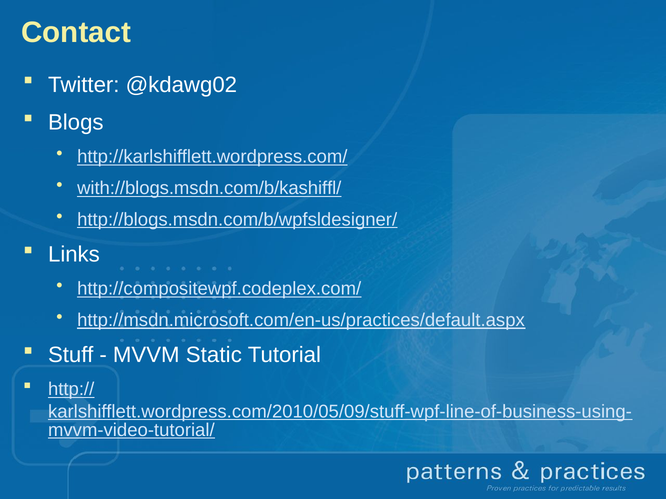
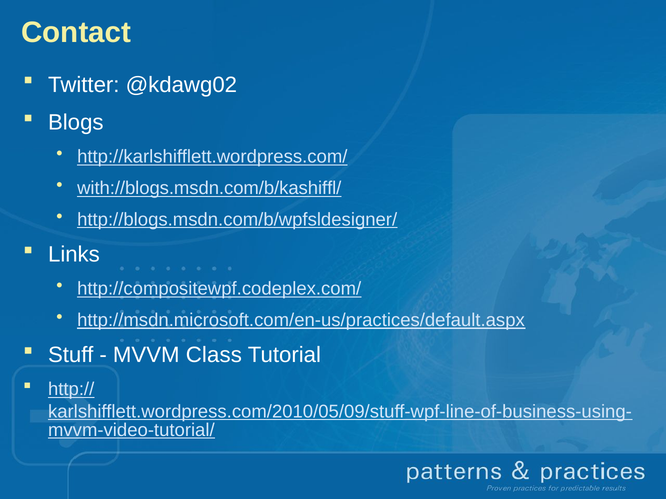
Static: Static -> Class (214, 355)
